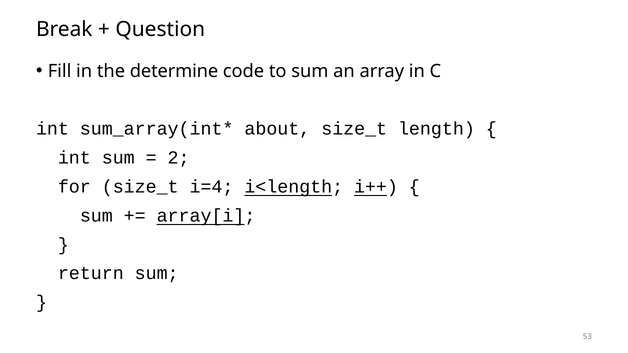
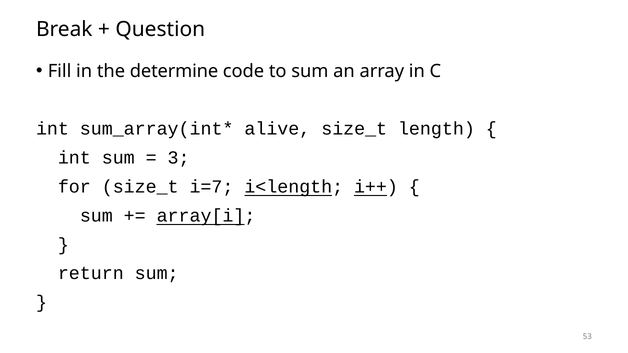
about: about -> alive (277, 129)
2: 2 -> 3 (179, 158)
i=4: i=4 -> i=7 (211, 187)
